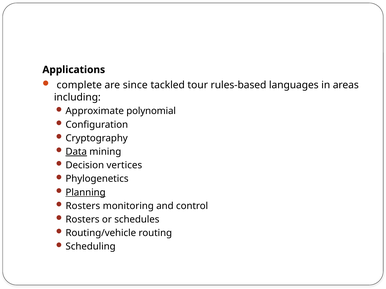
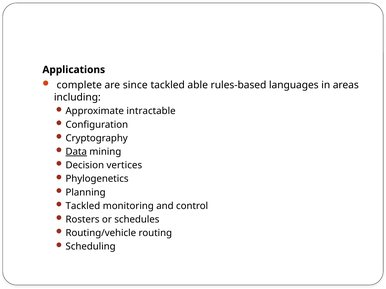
tour: tour -> able (198, 85)
polynomial: polynomial -> intractable (151, 111)
Planning underline: present -> none (86, 193)
Rosters: Rosters -> Tackled (83, 206)
